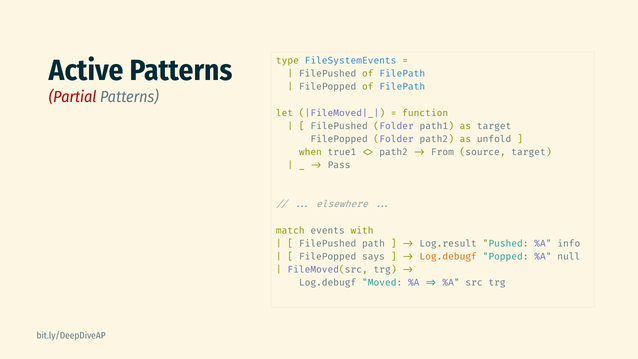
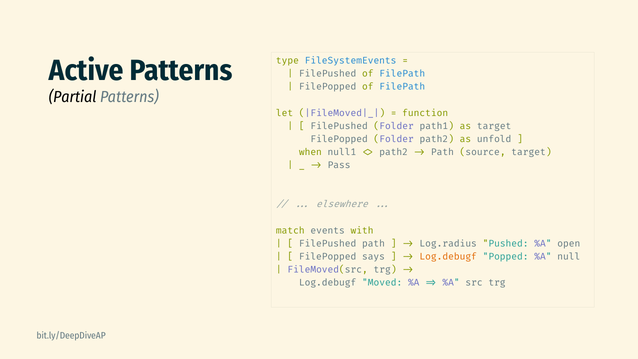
Partial colour: red -> black (73, 97)
true1: true1 -> null1 (342, 152)
From: From -> Path (442, 152)
Log.result: Log.result -> Log.radius (448, 243)
info: info -> open (569, 243)
